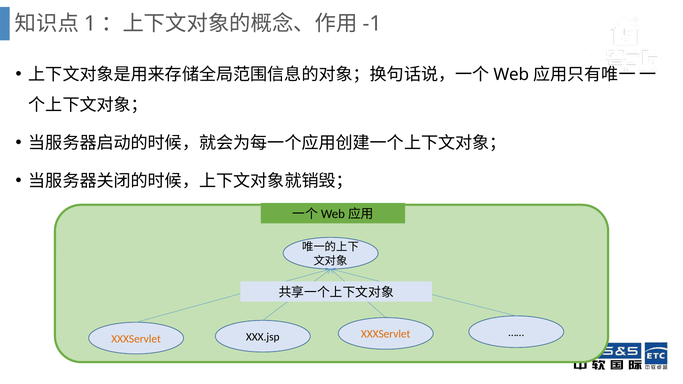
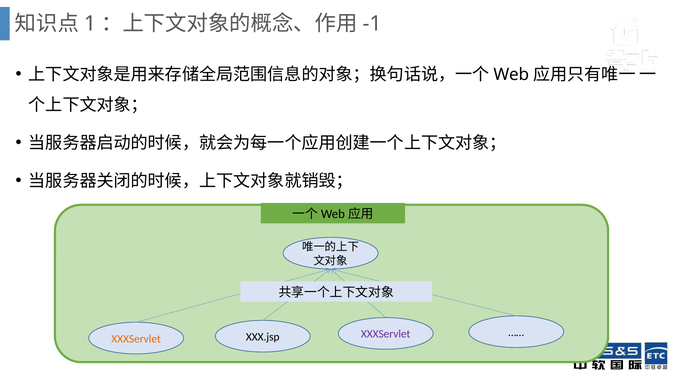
XXXServlet colour: orange -> purple (386, 334)
